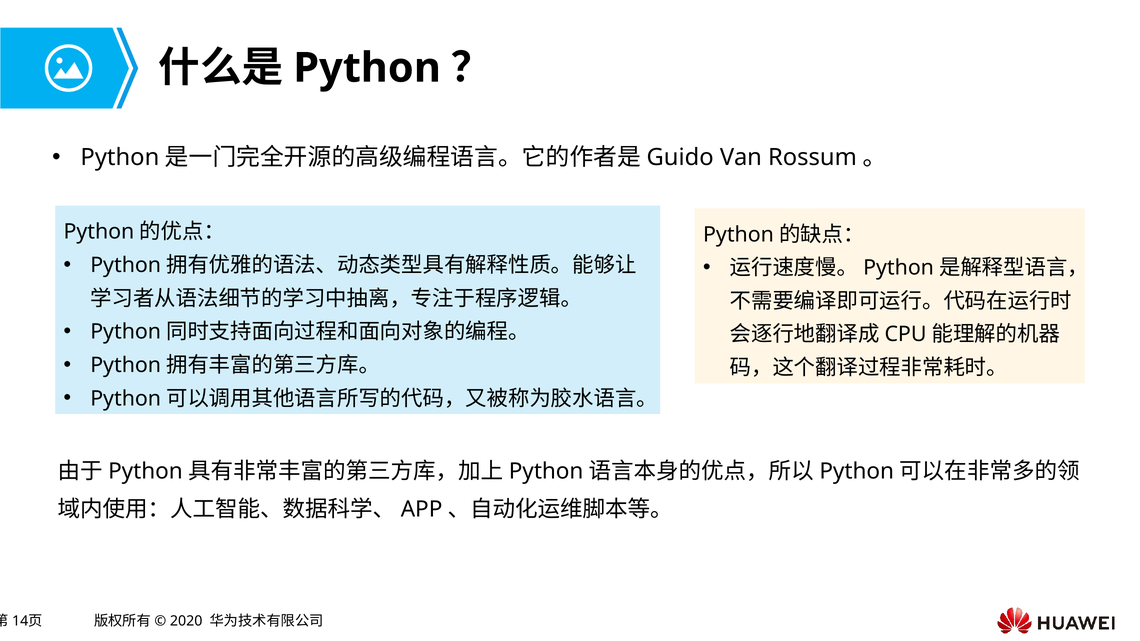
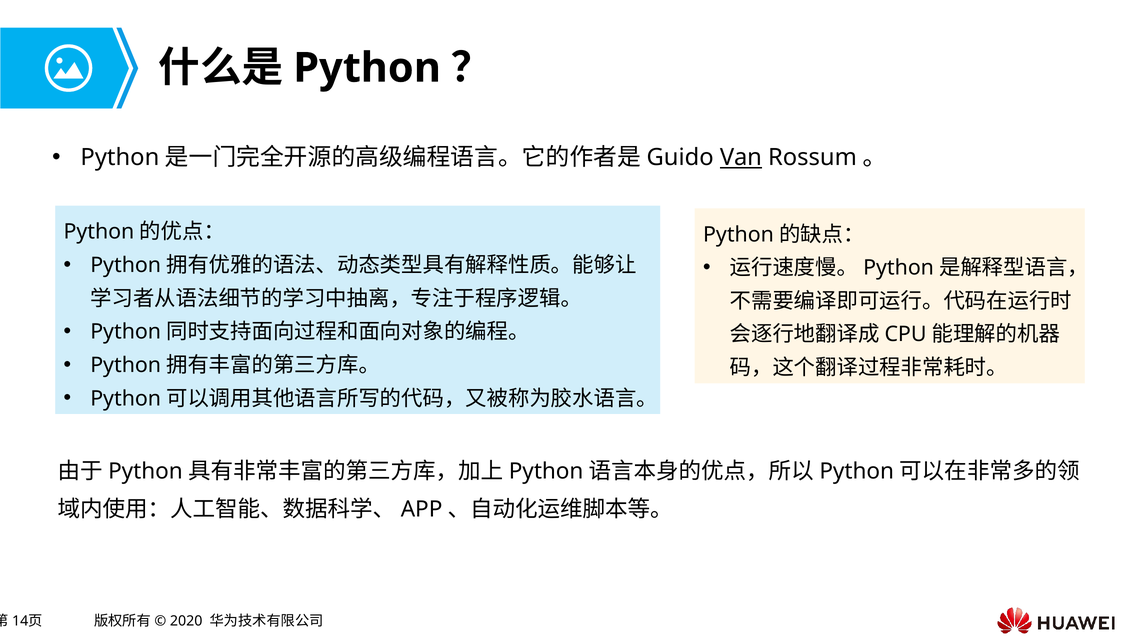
Van underline: none -> present (741, 158)
